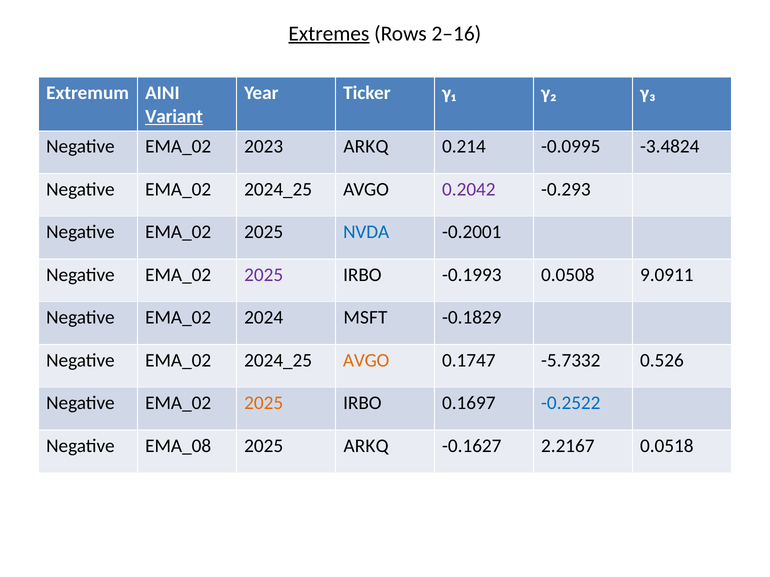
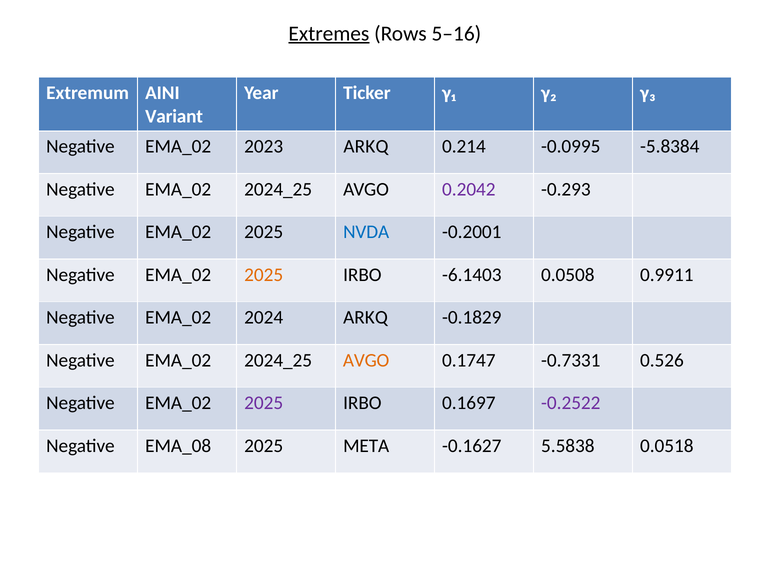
2–16: 2–16 -> 5–16 (456, 34)
Variant underline: present -> none (174, 116)
-3.4824: -3.4824 -> -5.8384 (670, 147)
2025 colour: purple -> orange (264, 275)
-0.1993: -0.1993 -> -6.1403 (472, 275)
9.0911: 9.0911 -> 0.9911 (667, 275)
2024 MSFT: MSFT -> ARKQ (365, 318)
-5.7332: -5.7332 -> -0.7331 (571, 361)
2025 colour: orange -> purple (264, 403)
-0.2522 colour: blue -> purple (571, 403)
2025 ARKQ: ARKQ -> META (366, 446)
2.2167: 2.2167 -> 5.5838 (568, 446)
